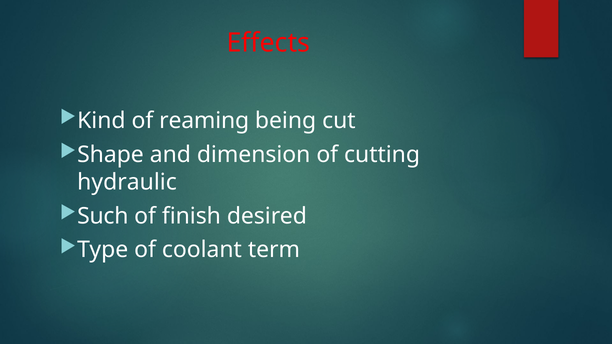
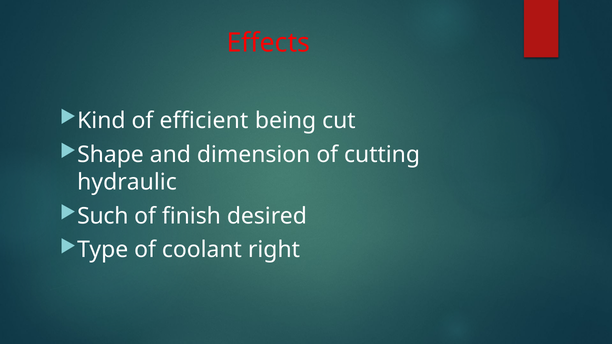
reaming: reaming -> efficient (204, 121)
term: term -> right (274, 250)
